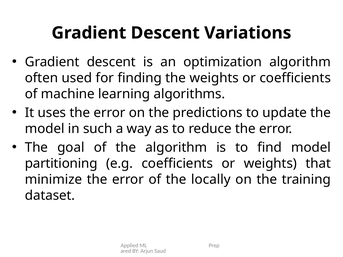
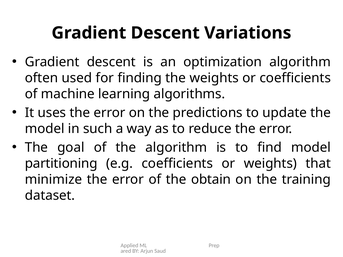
locally: locally -> obtain (211, 180)
